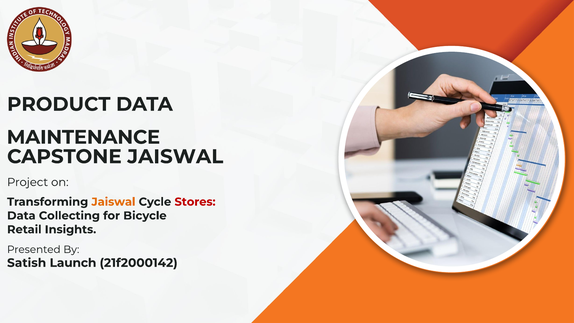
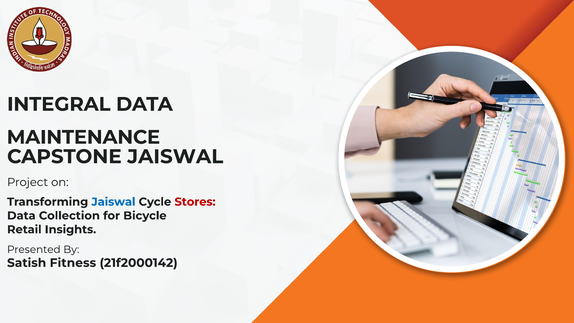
PRODUCT: PRODUCT -> INTEGRAL (59, 104)
Jaiswal colour: orange -> blue (113, 202)
Collecting: Collecting -> Collection (69, 216)
Launch: Launch -> Fitness (73, 263)
